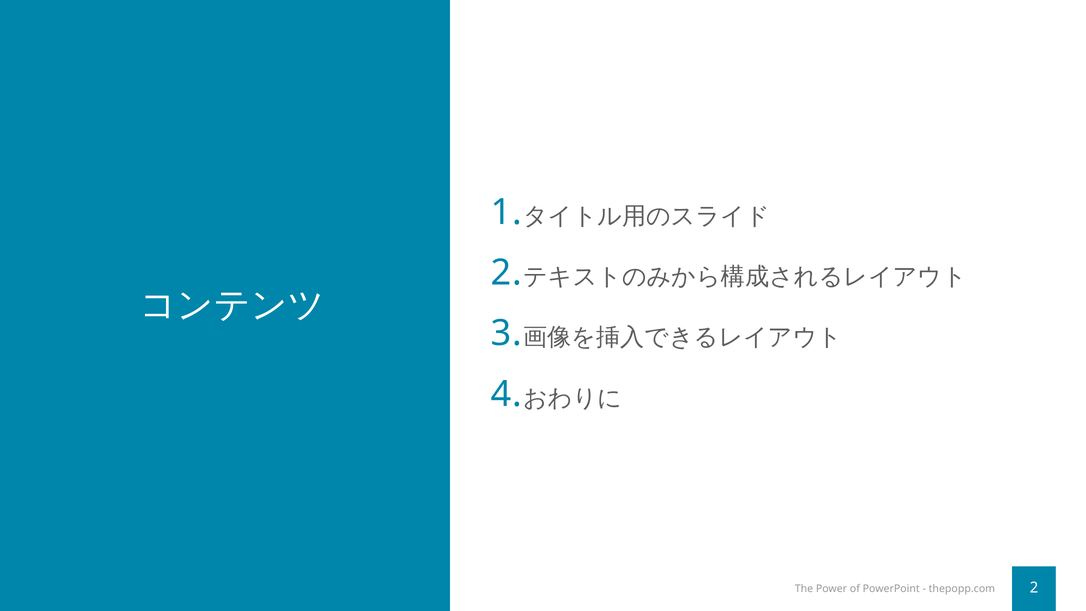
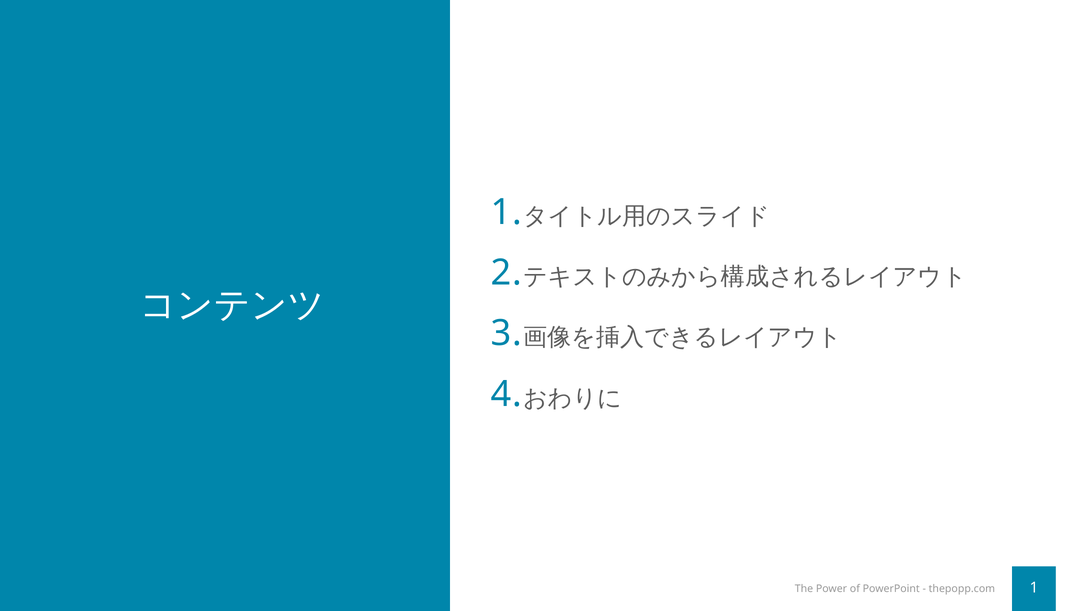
thepopp.com 2: 2 -> 1 (1034, 587)
